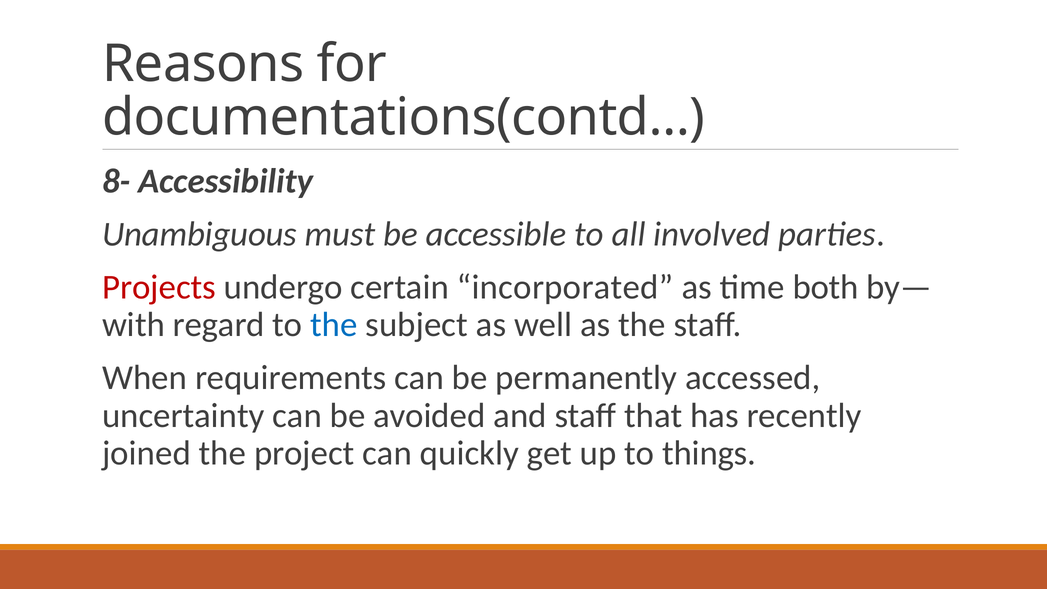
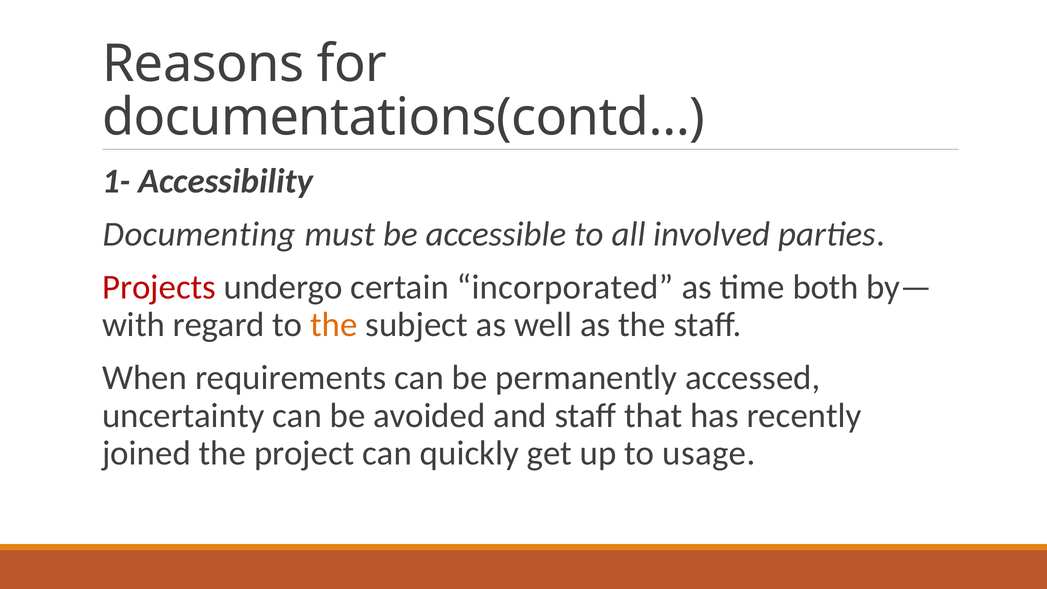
8-: 8- -> 1- (116, 181)
Unambiguous: Unambiguous -> Documenting (199, 234)
the colour: blue -> orange (334, 325)
things: things -> usage (709, 453)
